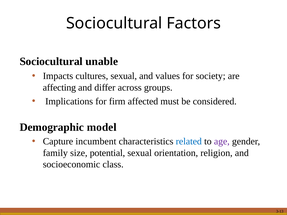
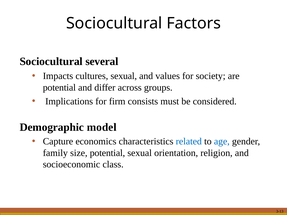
unable: unable -> several (102, 62)
affecting: affecting -> potential (59, 88)
affected: affected -> consists (143, 101)
incumbent: incumbent -> economics (96, 142)
age colour: purple -> blue (222, 142)
